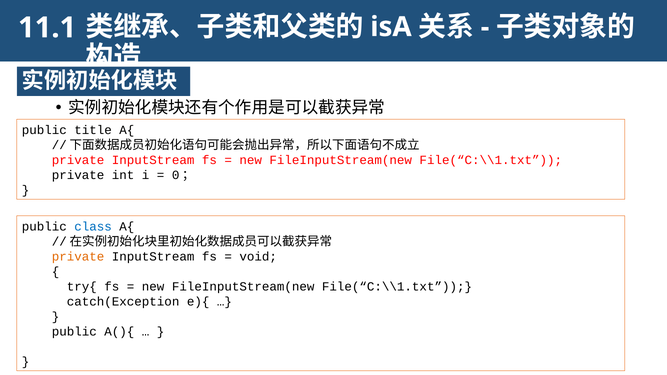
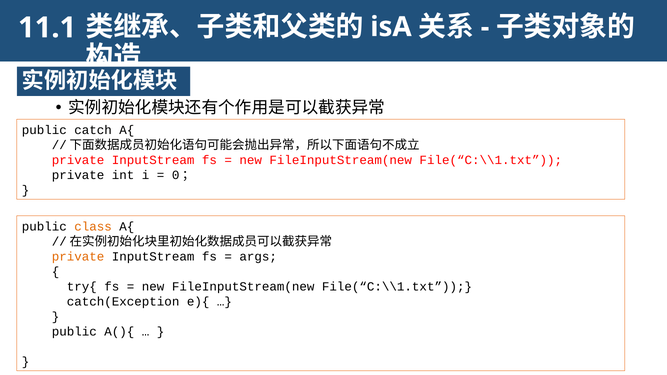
title: title -> catch (93, 130)
class colour: blue -> orange (93, 227)
void: void -> args (258, 257)
